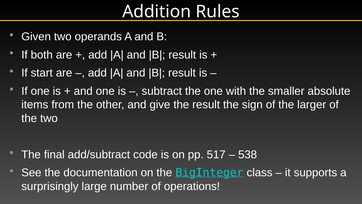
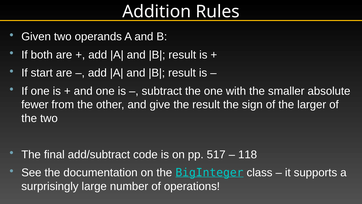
items: items -> fewer (35, 105)
538: 538 -> 118 (248, 154)
